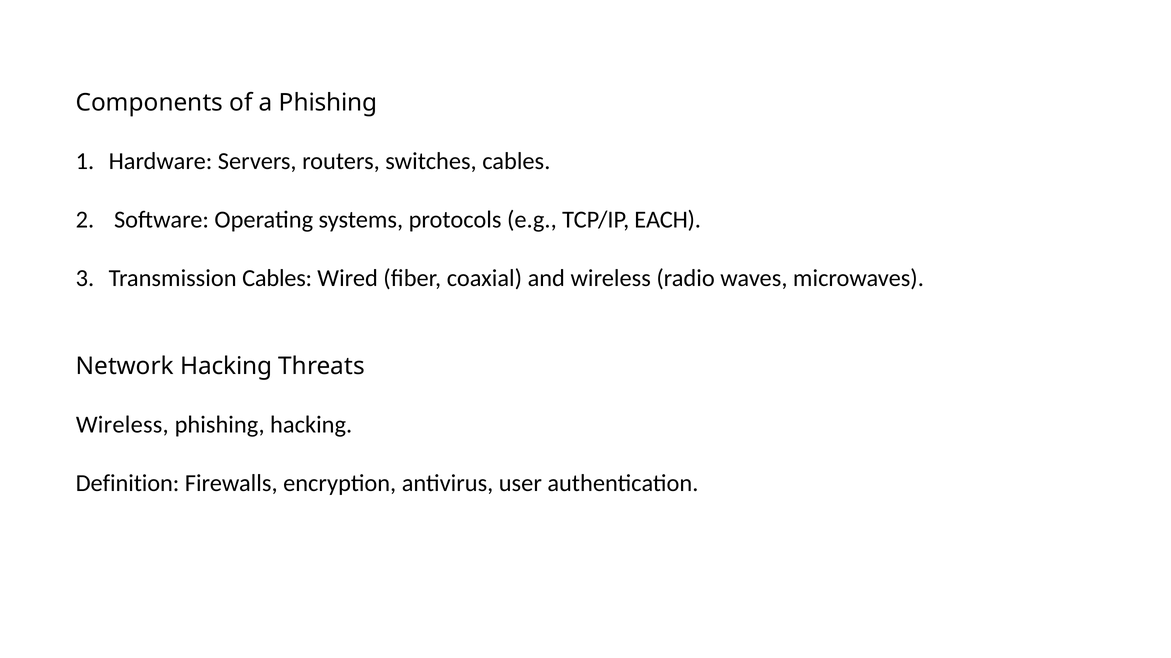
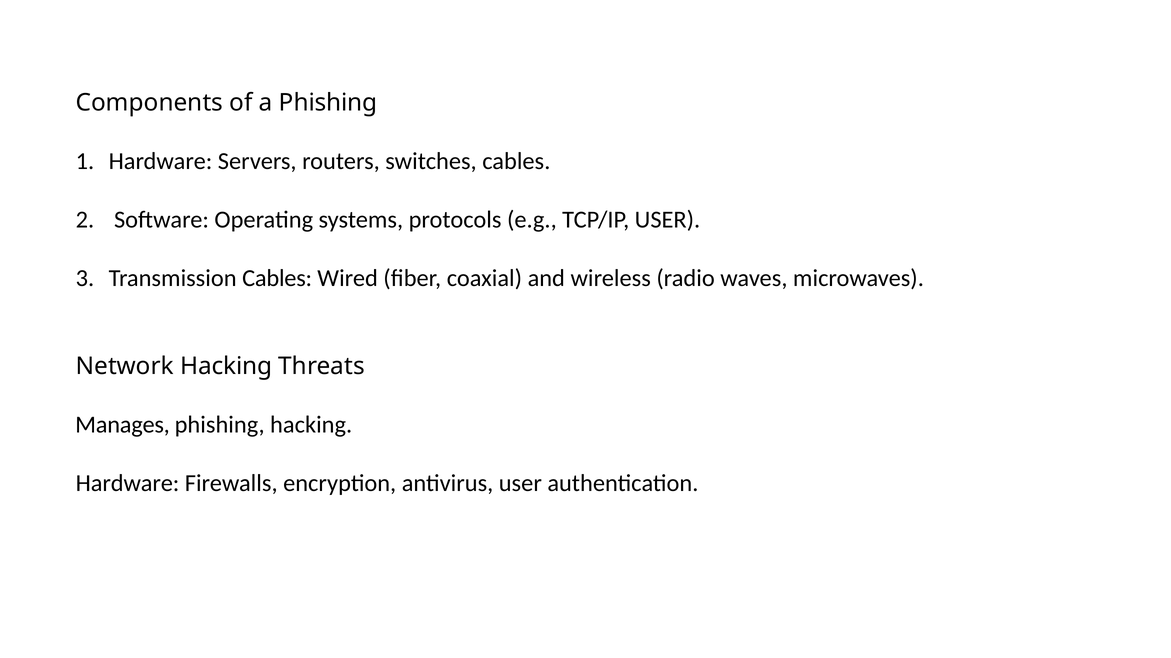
TCP/IP EACH: EACH -> USER (668, 220)
Wireless: Wireless -> Manages (123, 425)
Definition: Definition -> Hardware (128, 484)
